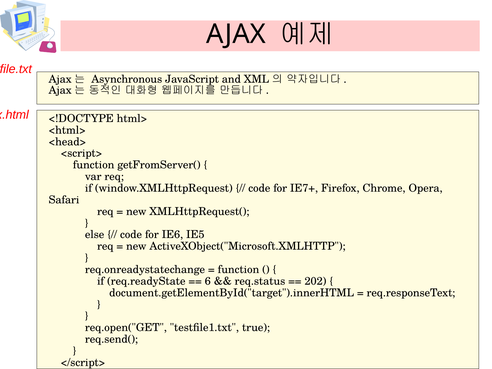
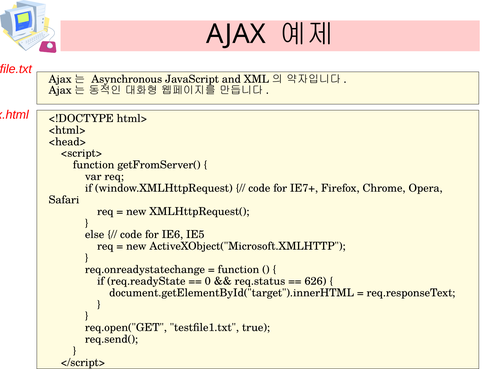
6: 6 -> 0 (208, 281)
202: 202 -> 626 (315, 281)
